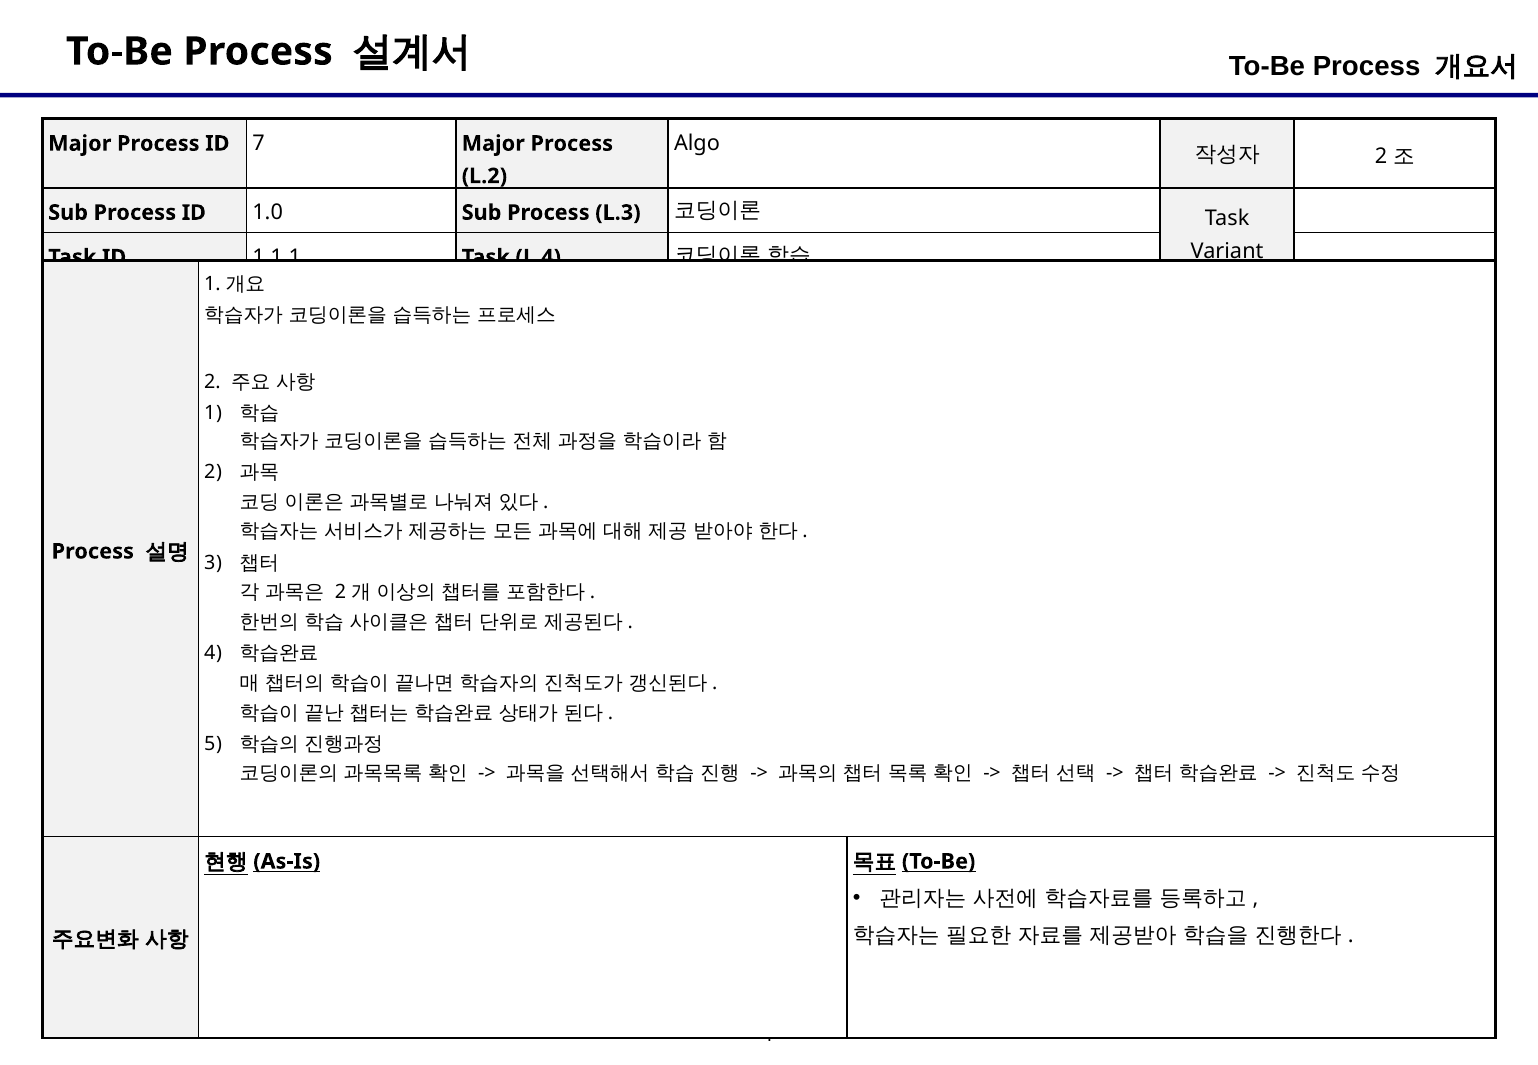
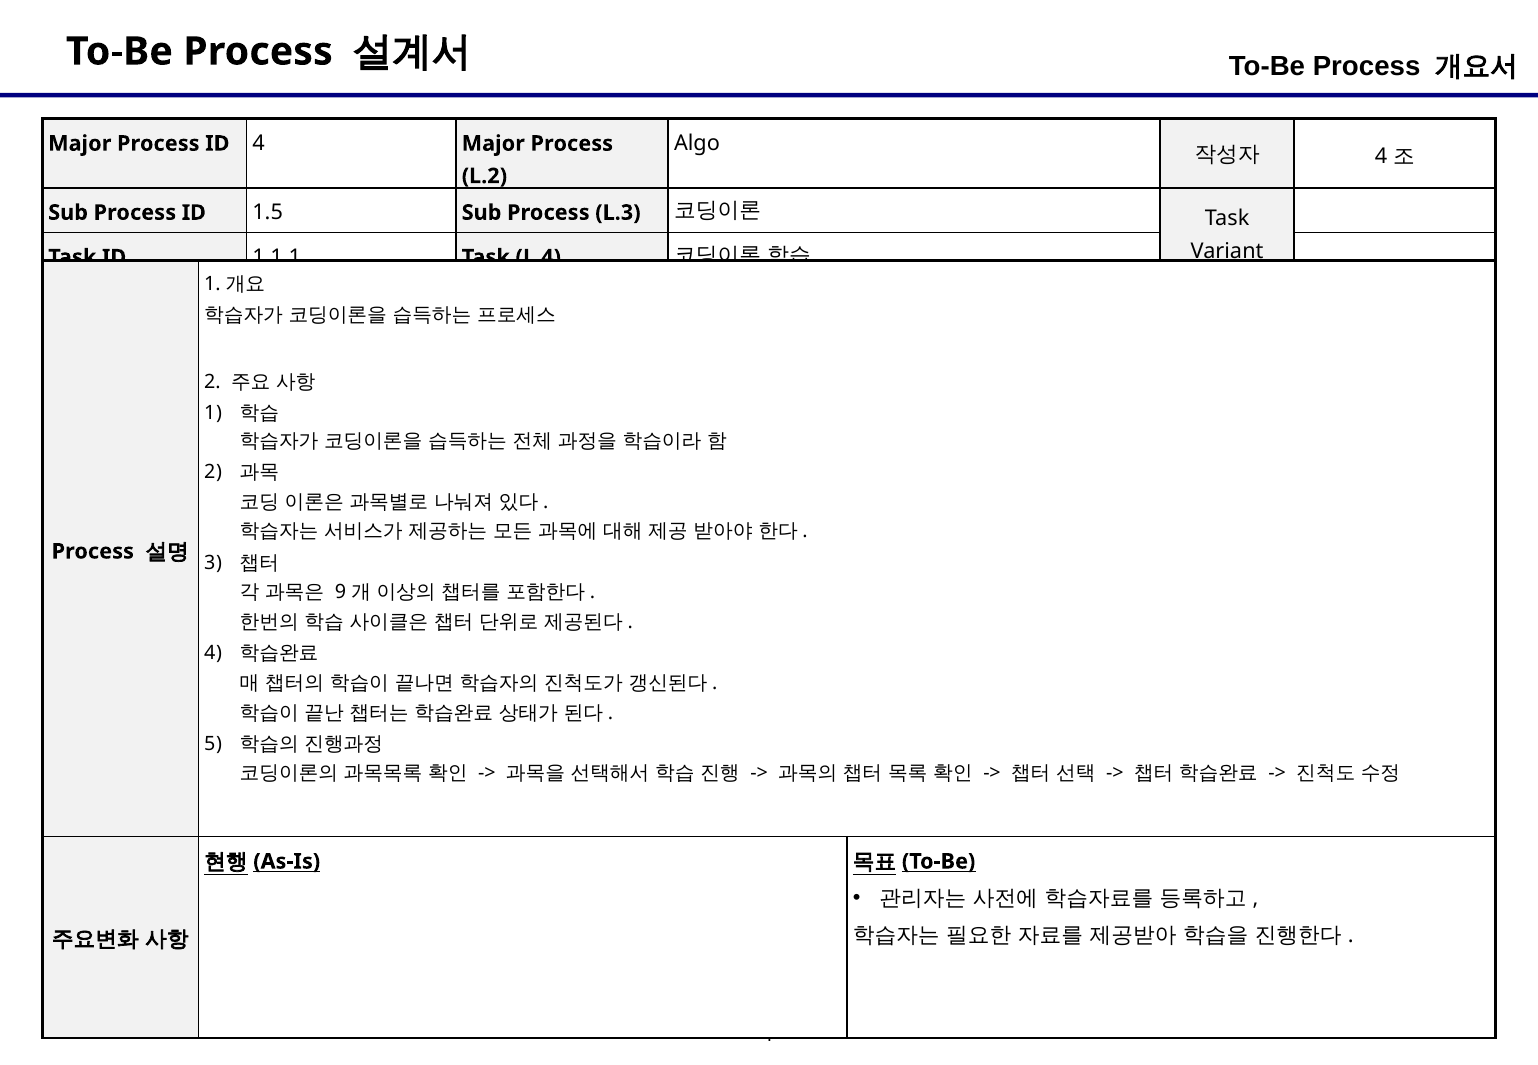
2: 2 -> 4 (1381, 156)
ID 7: 7 -> 4 (259, 144)
1.0: 1.0 -> 1.5 (268, 213)
2: 2 -> 9 (340, 592)
